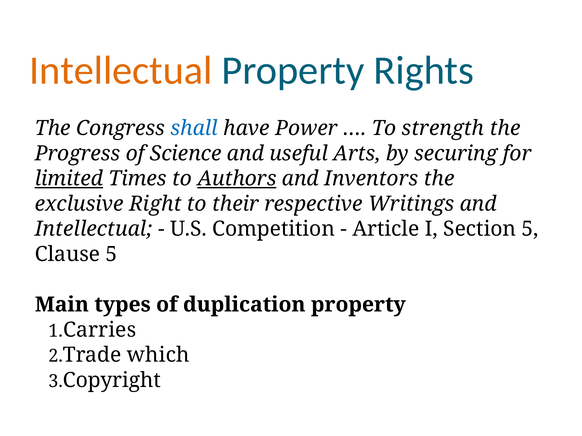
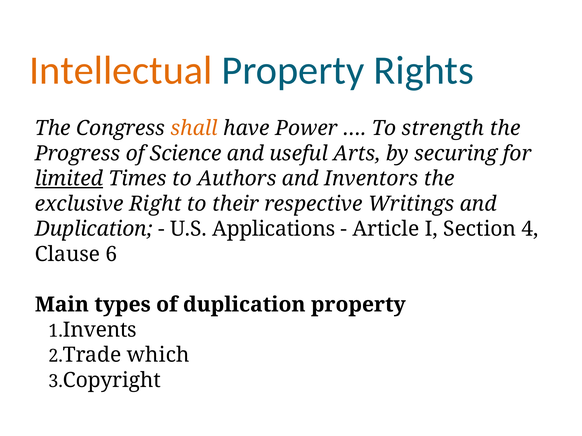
shall colour: blue -> orange (194, 128)
Authors underline: present -> none (237, 179)
Intellectual: Intellectual -> Duplication (94, 229)
Competition: Competition -> Applications (274, 229)
Section 5: 5 -> 4 (530, 229)
Clause 5: 5 -> 6 (111, 255)
Carries: Carries -> Invents (100, 330)
